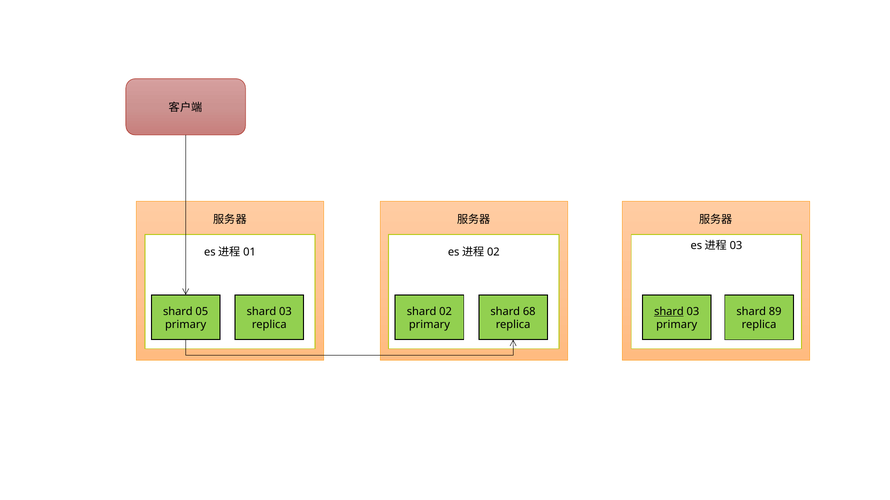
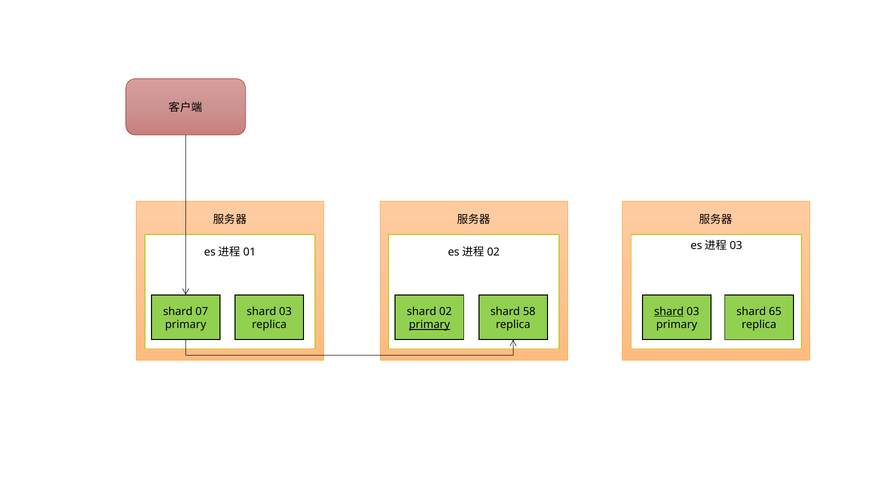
05: 05 -> 07 (202, 312)
68: 68 -> 58 (529, 312)
89: 89 -> 65 (775, 312)
primary underline: none -> present (429, 325)
